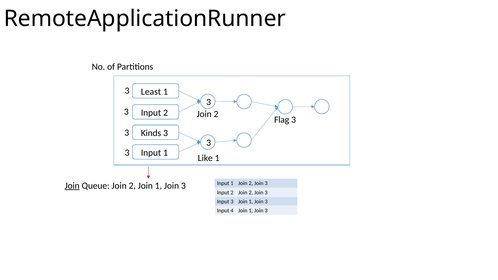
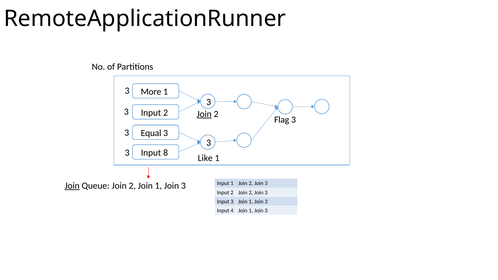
Least: Least -> More (151, 92)
Join underline: none -> present (204, 114)
Kinds: Kinds -> Equal (151, 133)
1: 1 -> 8 (166, 153)
